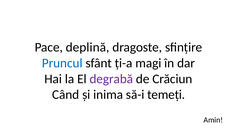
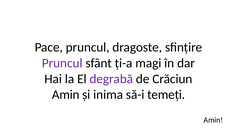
Pace deplină: deplină -> pruncul (88, 47)
Pruncul colour: blue -> purple (62, 63)
Când: Când -> Amin (66, 95)
